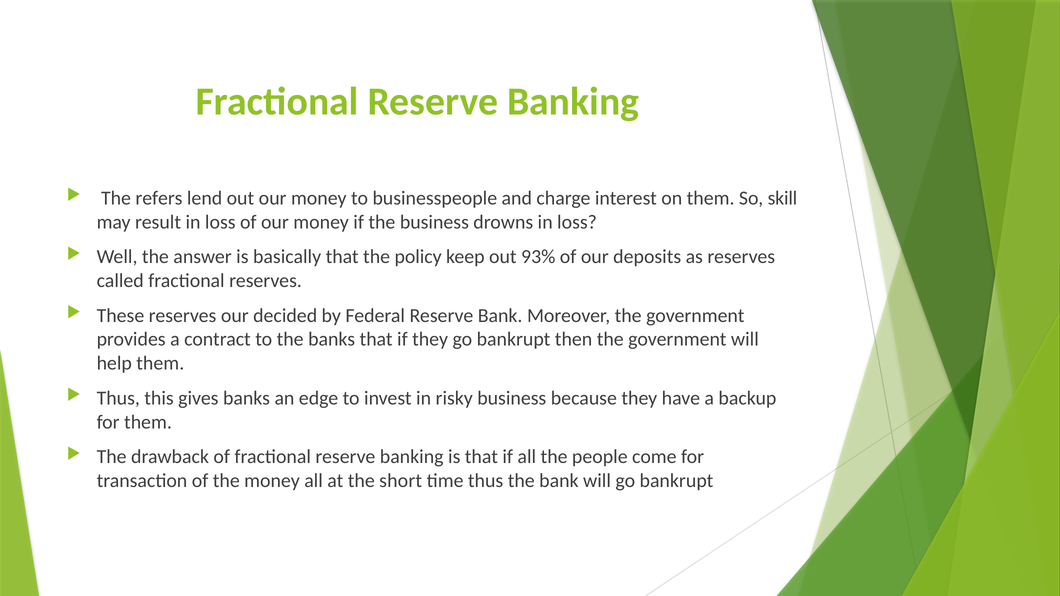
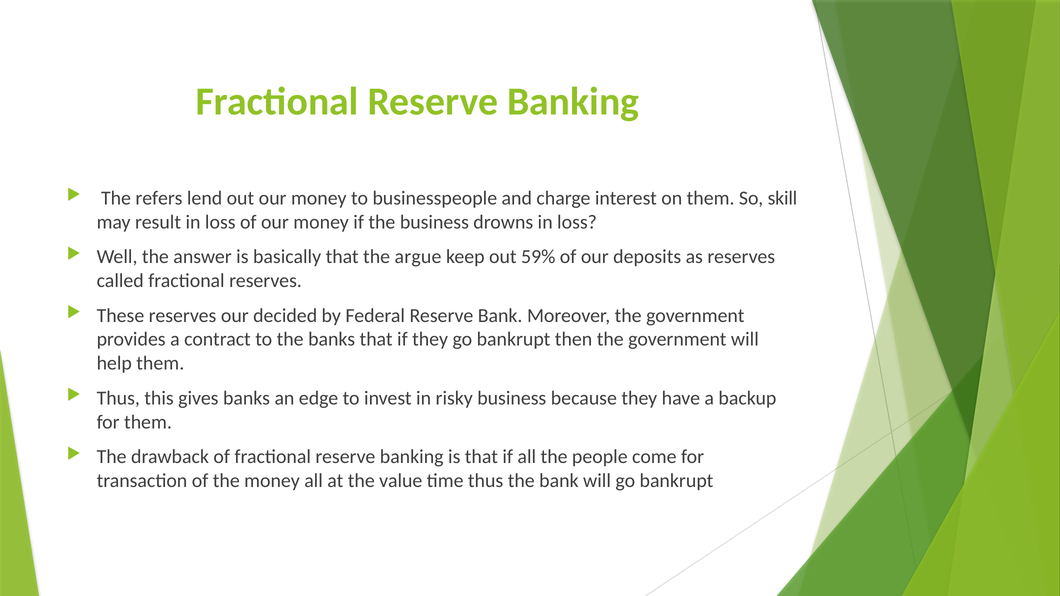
policy: policy -> argue (418, 257)
93%: 93% -> 59% (538, 257)
short: short -> value (401, 481)
